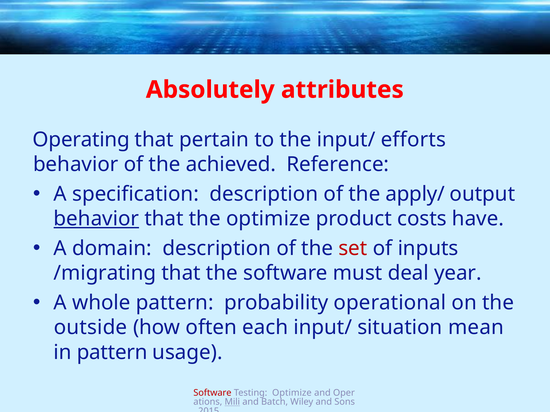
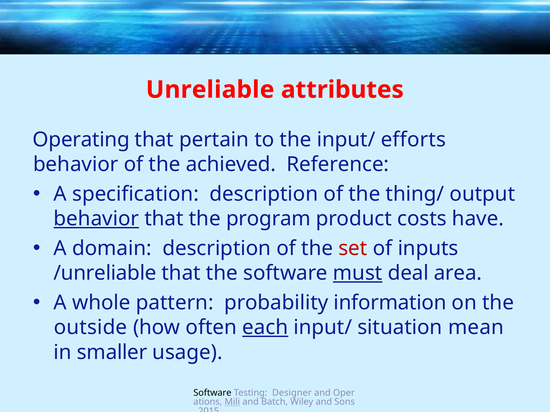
Absolutely: Absolutely -> Unreliable (210, 90)
apply/: apply/ -> thing/ (415, 194)
the optimize: optimize -> program (268, 219)
/migrating: /migrating -> /unreliable (105, 273)
must underline: none -> present (358, 273)
year: year -> area (458, 273)
operational: operational -> information (390, 303)
each underline: none -> present (265, 328)
in pattern: pattern -> smaller (112, 353)
Software colour: red -> black (212, 393)
Testing Optimize: Optimize -> Designer (292, 393)
